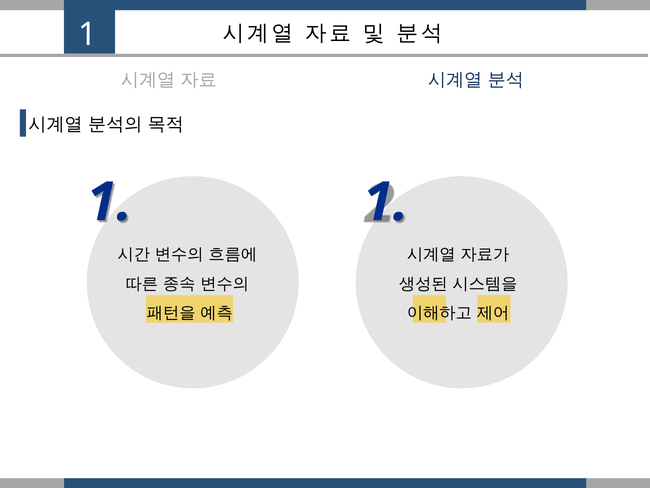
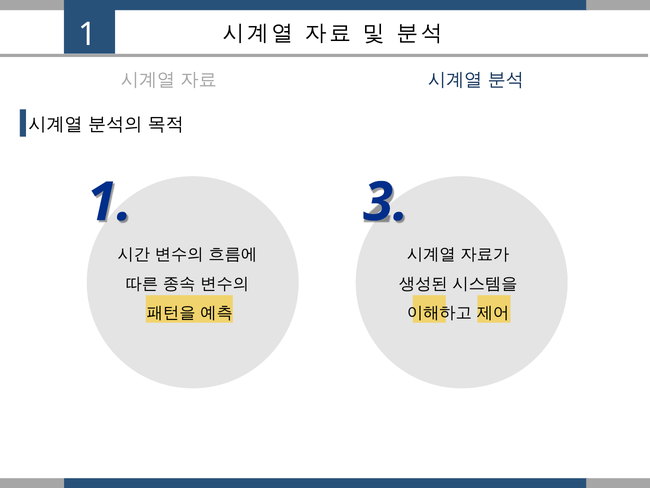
1 1: 1 -> 3 (386, 202)
